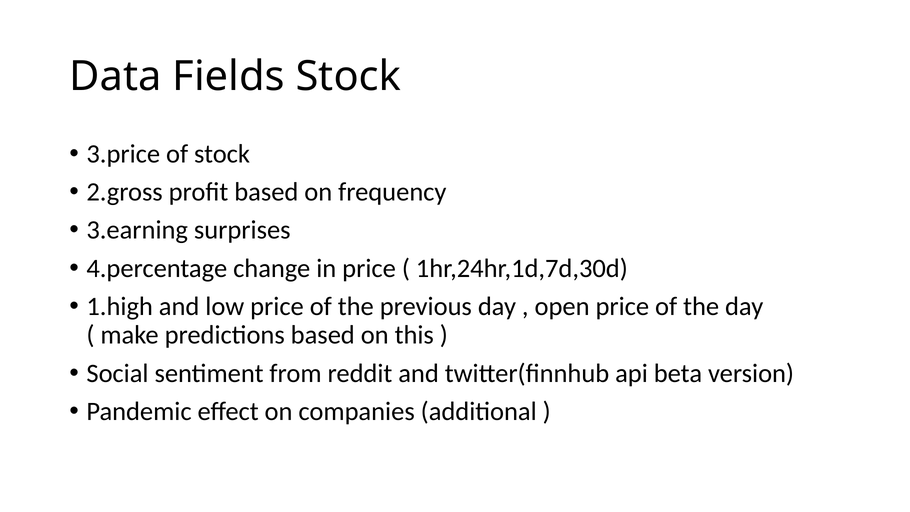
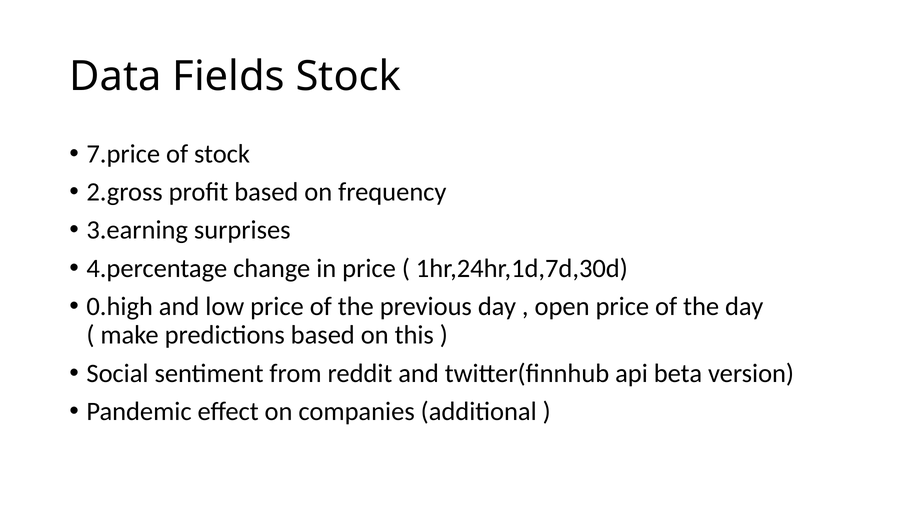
3.price: 3.price -> 7.price (123, 154)
1.high: 1.high -> 0.high (120, 306)
